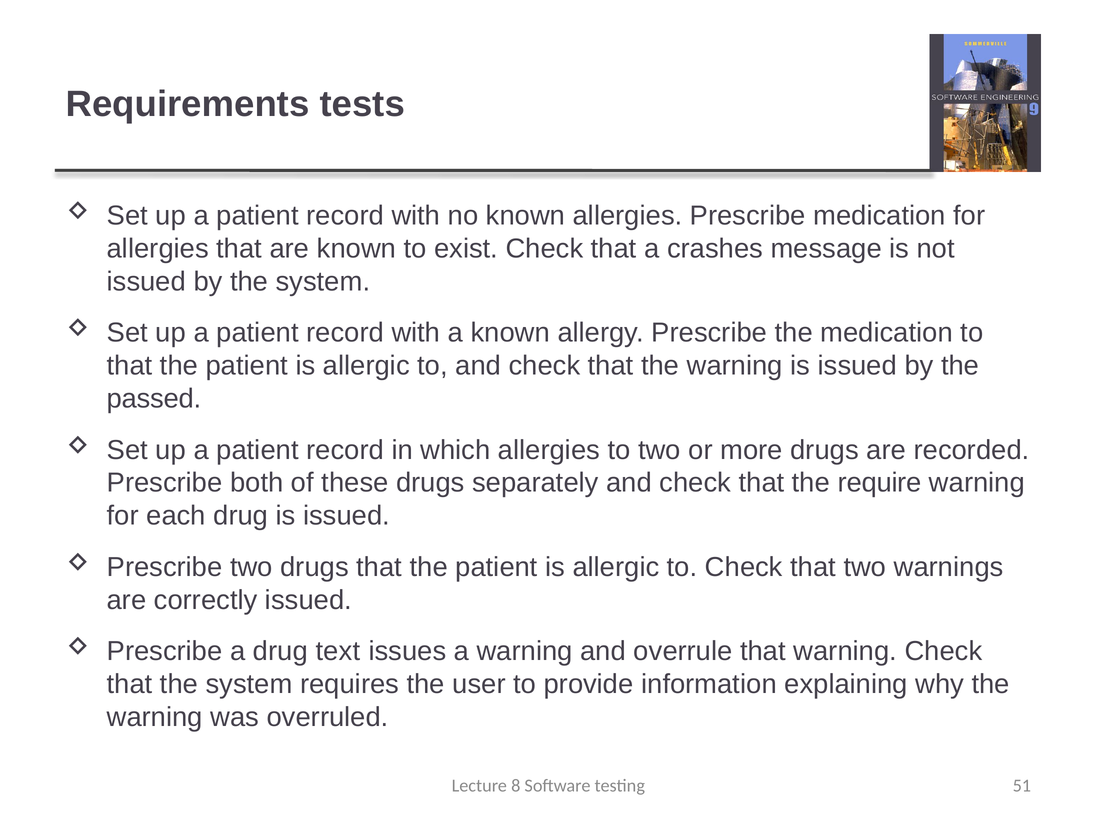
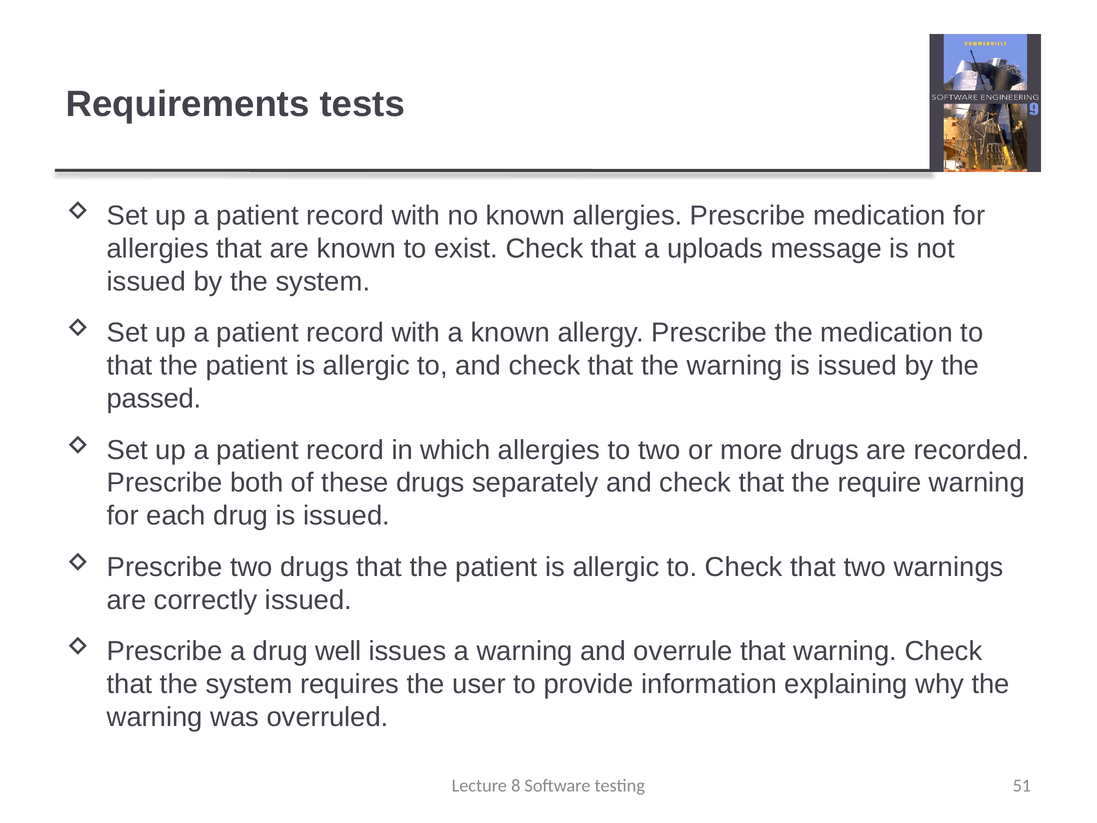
crashes: crashes -> uploads (715, 249)
text: text -> well (338, 651)
